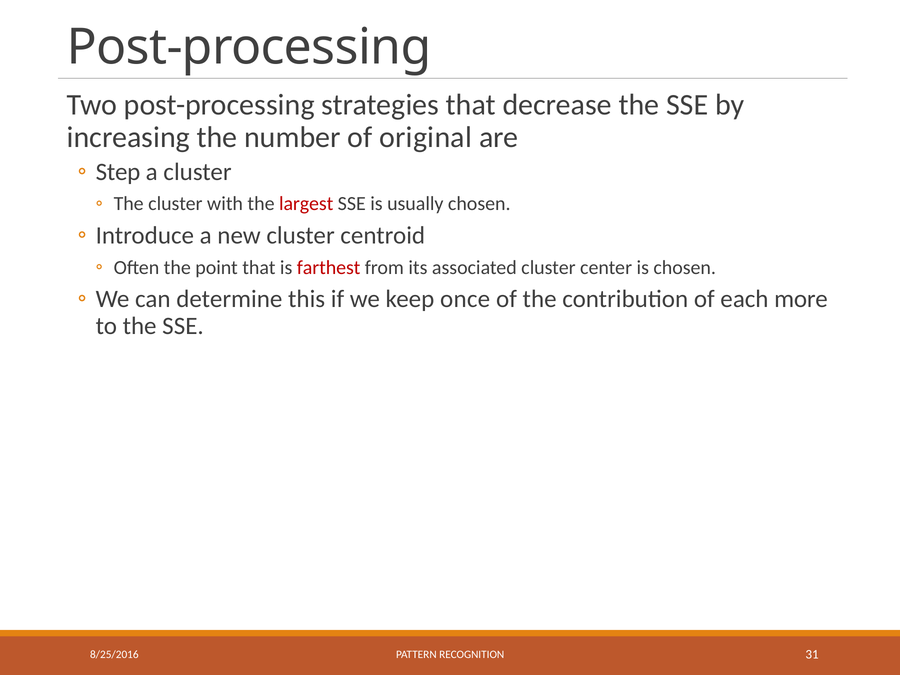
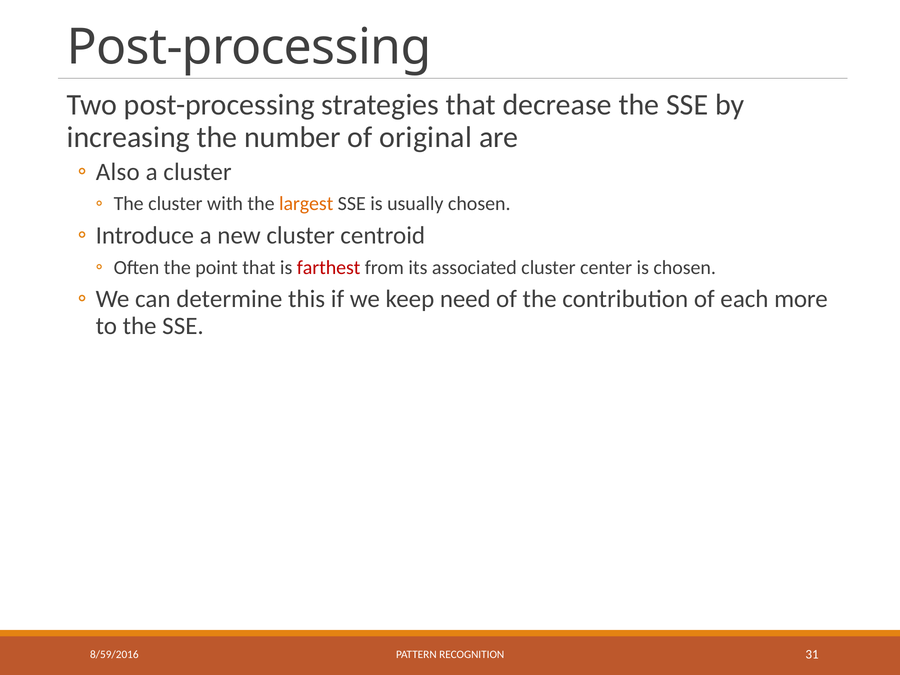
Step: Step -> Also (118, 172)
largest colour: red -> orange (306, 204)
once: once -> need (465, 299)
8/25/2016: 8/25/2016 -> 8/59/2016 (114, 655)
